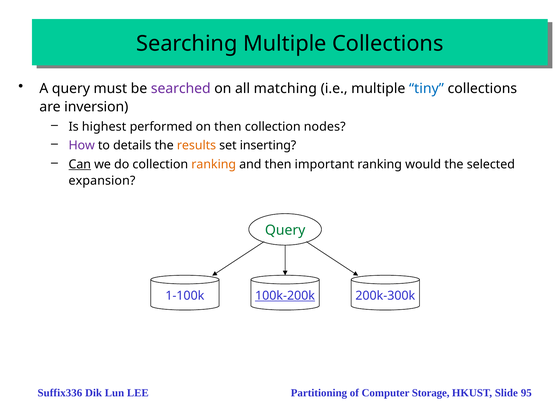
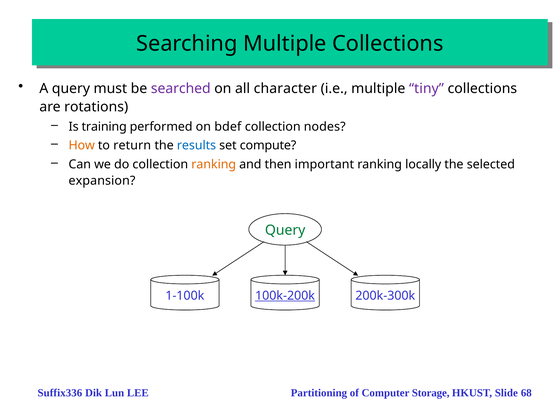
matching: matching -> character (285, 88)
tiny colour: blue -> purple (426, 88)
inversion: inversion -> rotations (96, 107)
highest: highest -> training (104, 127)
on then: then -> bdef (228, 127)
How colour: purple -> orange (82, 146)
details: details -> return (132, 146)
results colour: orange -> blue (196, 146)
inserting: inserting -> compute (268, 146)
Can underline: present -> none (80, 164)
would: would -> locally (423, 164)
95: 95 -> 68 (526, 393)
